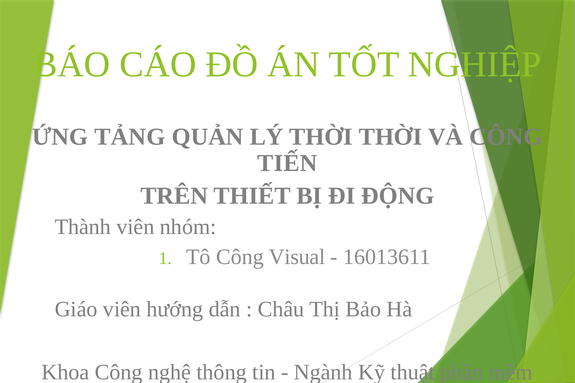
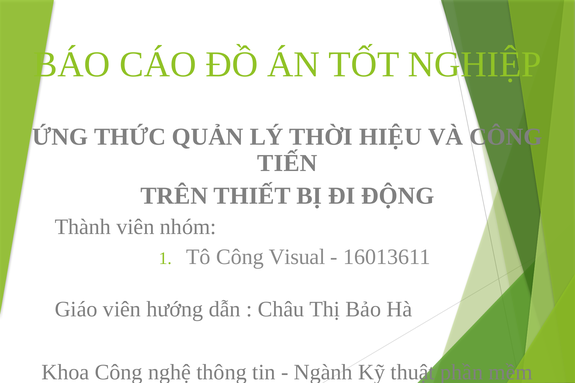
TẢNG: TẢNG -> THỨC (130, 137)
THỜI THỜI: THỜI -> HIỆU (390, 137)
